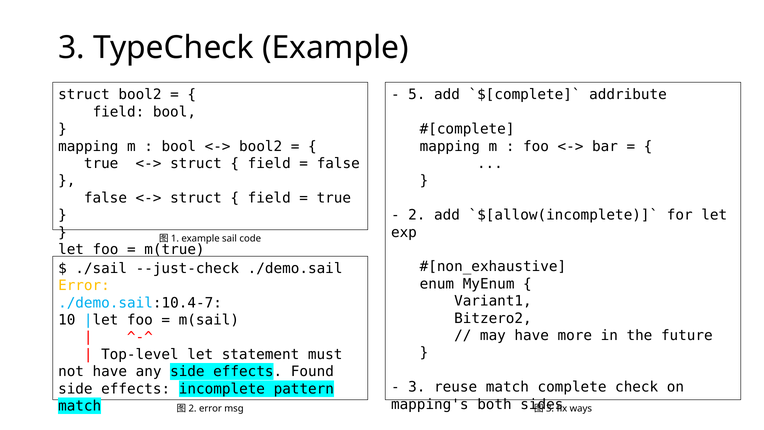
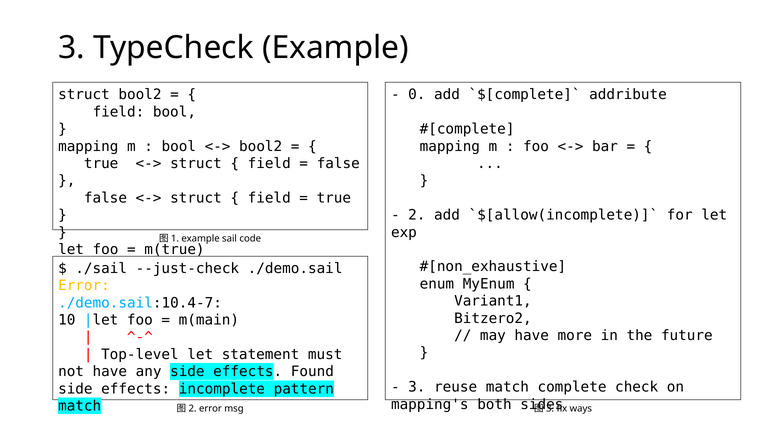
5: 5 -> 0 (417, 95)
m(sail: m(sail -> m(main (209, 320)
